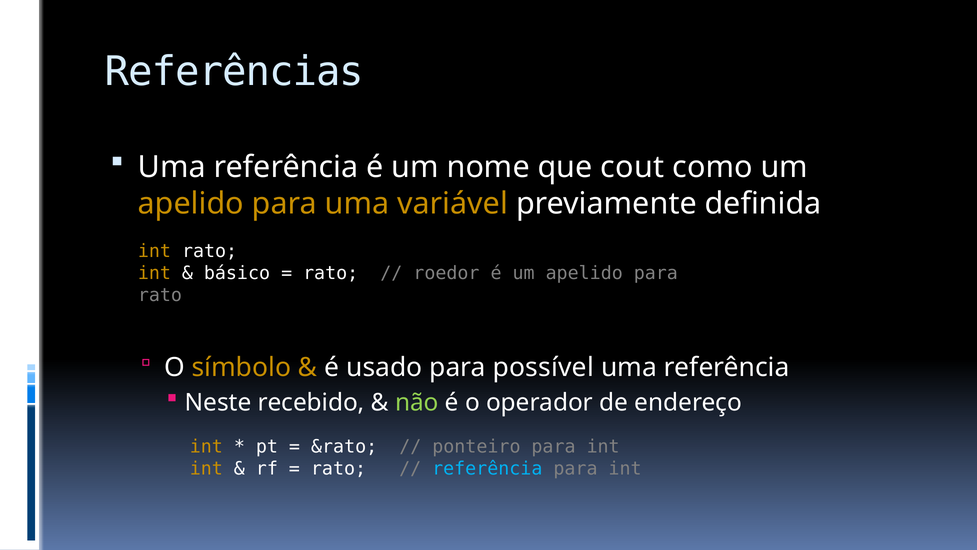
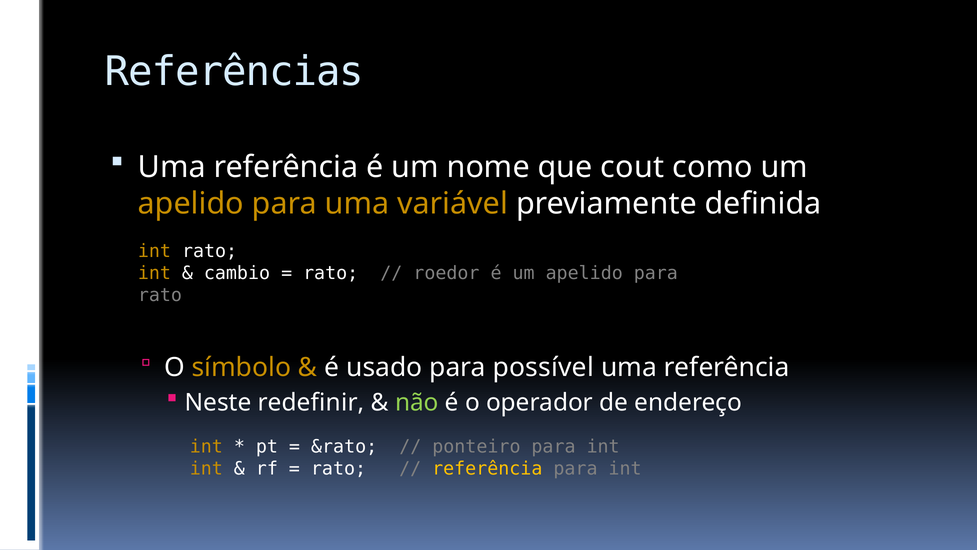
básico: básico -> cambio (237, 273)
recebido: recebido -> redefinir (311, 403)
referência colour: light blue -> yellow (487, 468)
